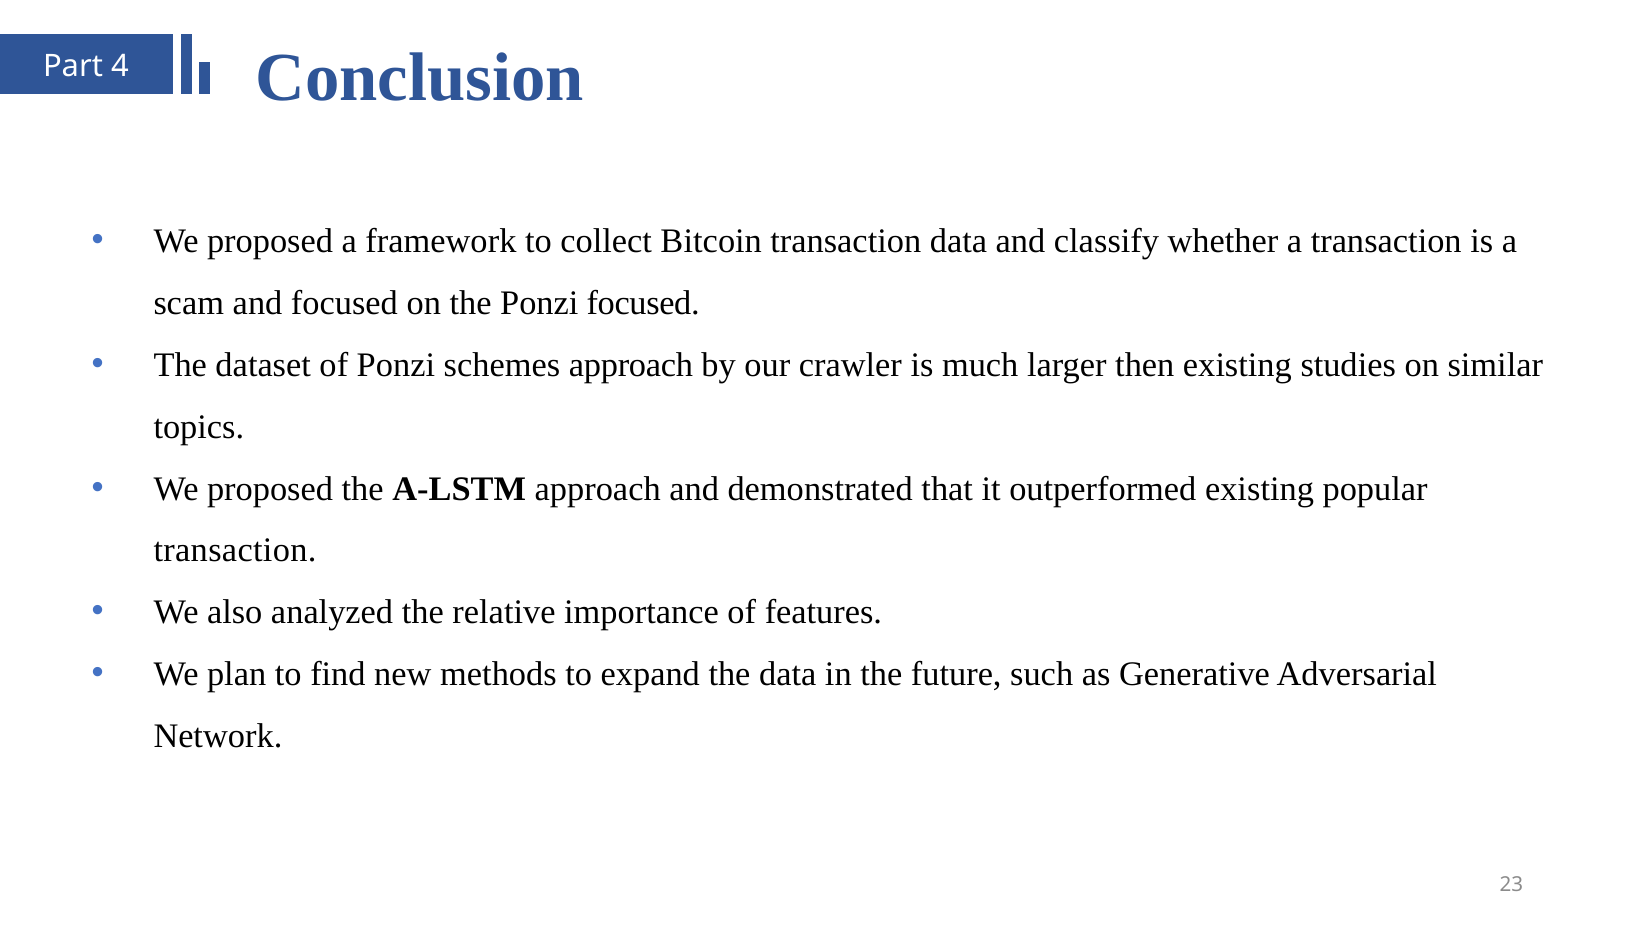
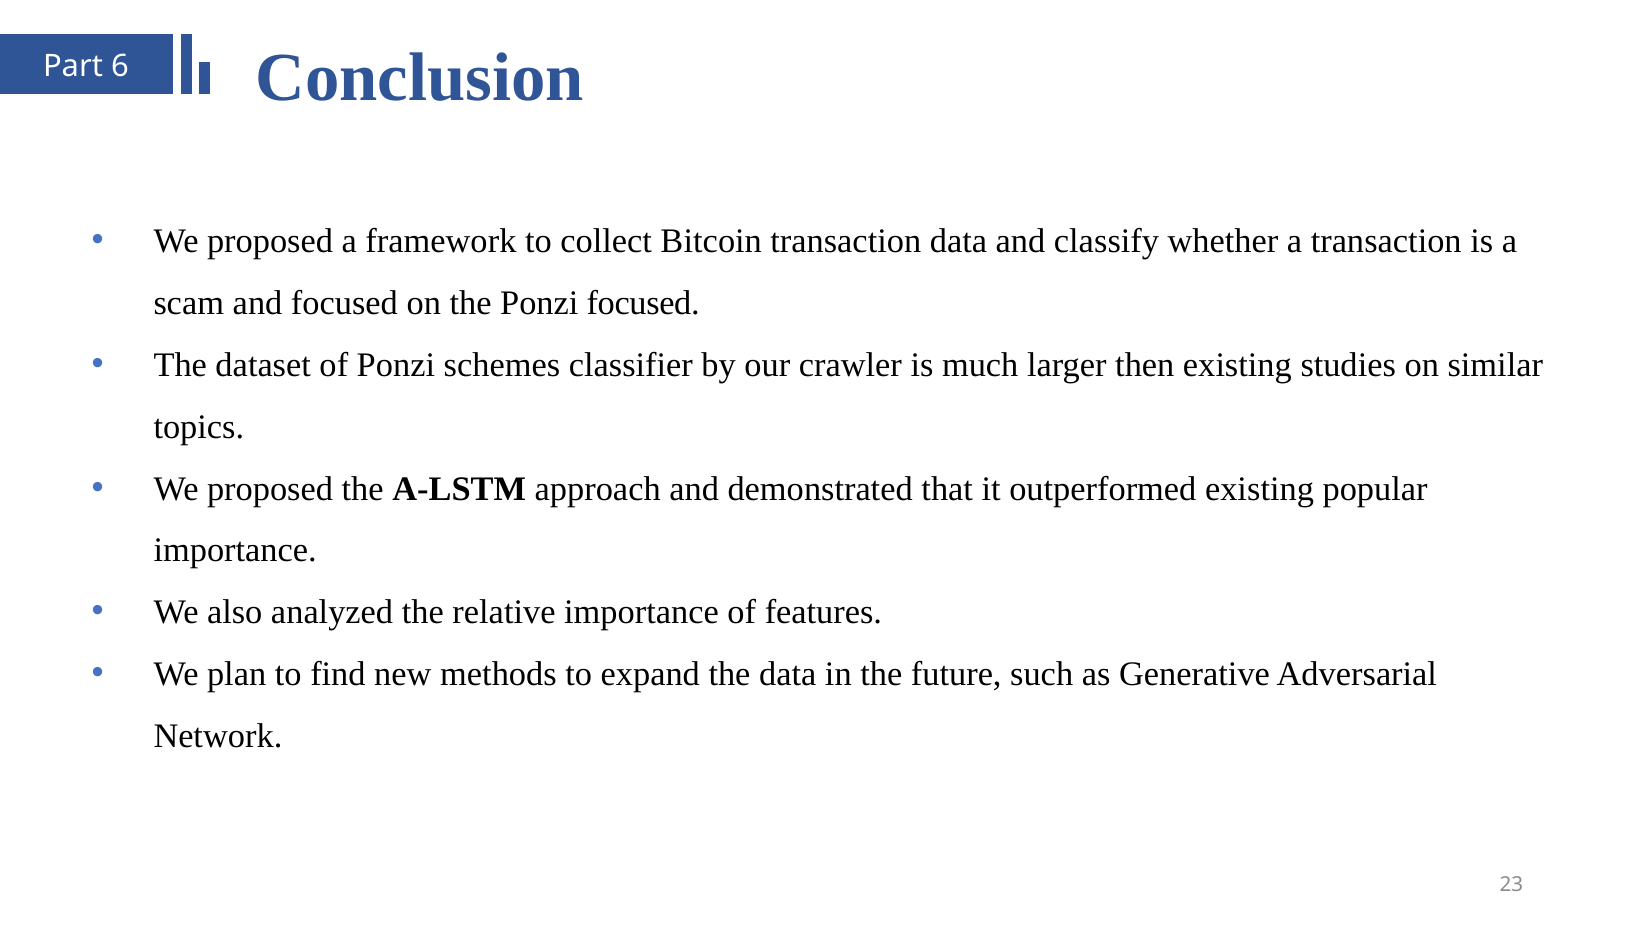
4: 4 -> 6 (120, 67)
schemes approach: approach -> classifier (631, 365)
transaction: transaction -> importance (235, 550)
